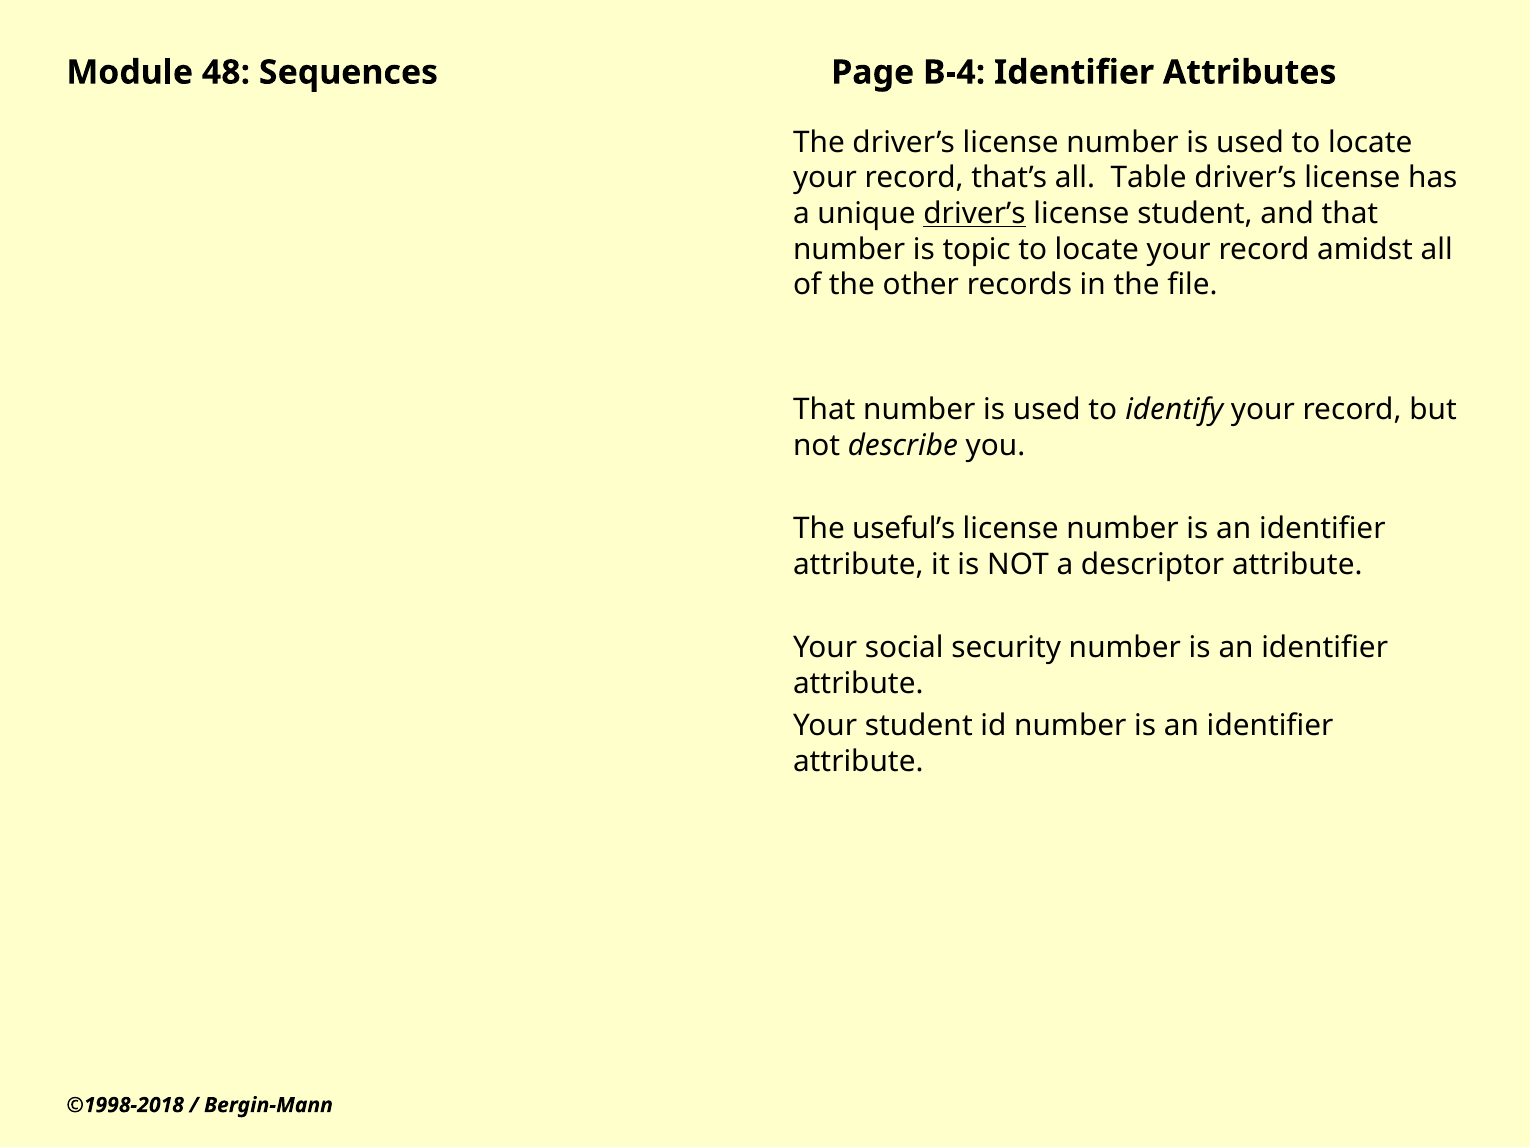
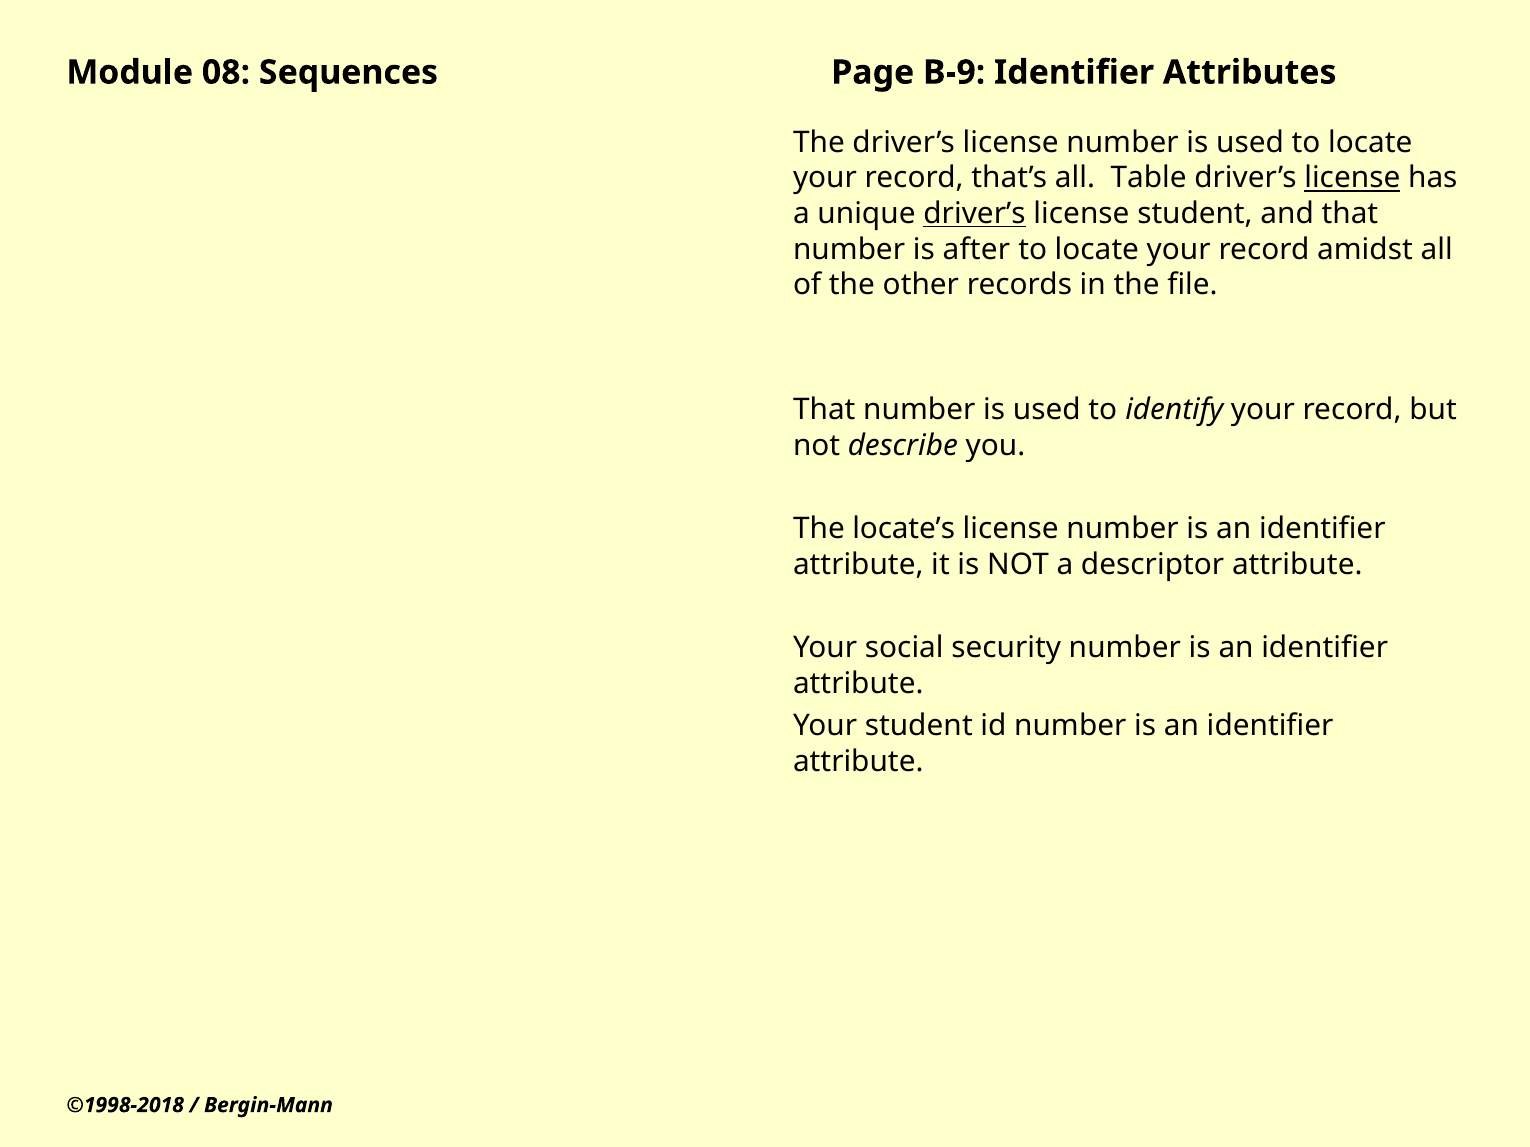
48: 48 -> 08 (226, 72)
B-4: B-4 -> B-9 (954, 72)
license underline: none -> present (1352, 178)
topic: topic -> after (976, 249)
useful’s: useful’s -> locate’s (904, 529)
